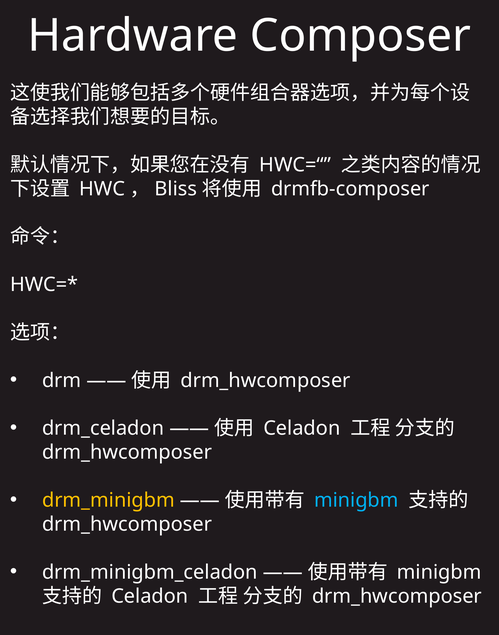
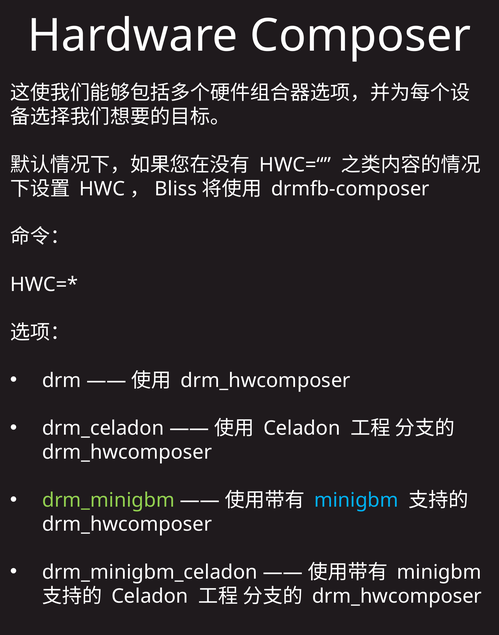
drm_minigbm colour: yellow -> light green (108, 500)
